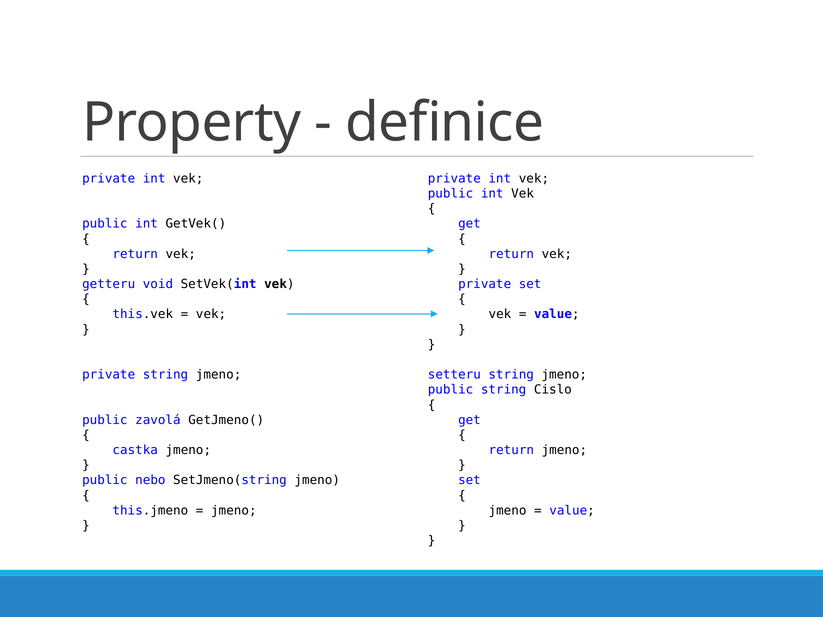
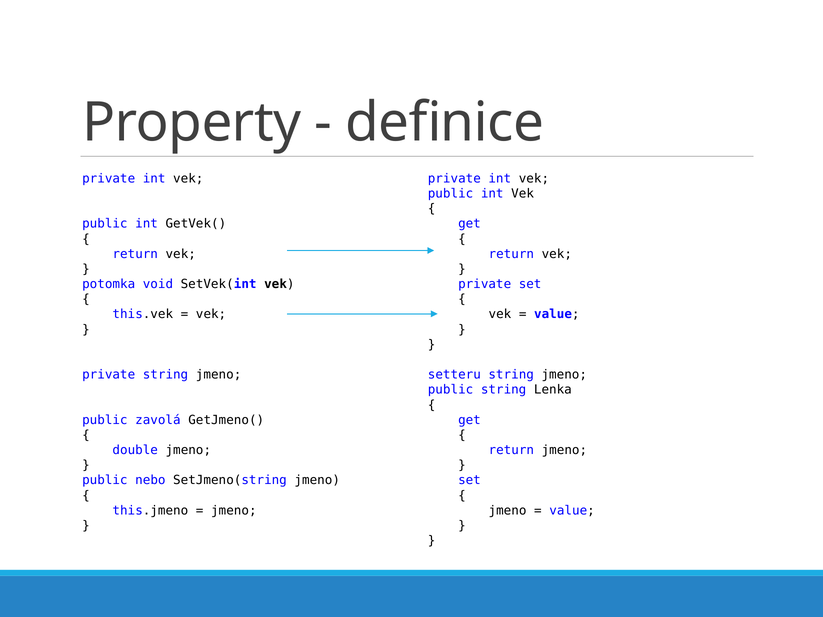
getteru: getteru -> potomka (109, 284)
Cislo: Cislo -> Lenka (553, 390)
castka: castka -> double (135, 450)
